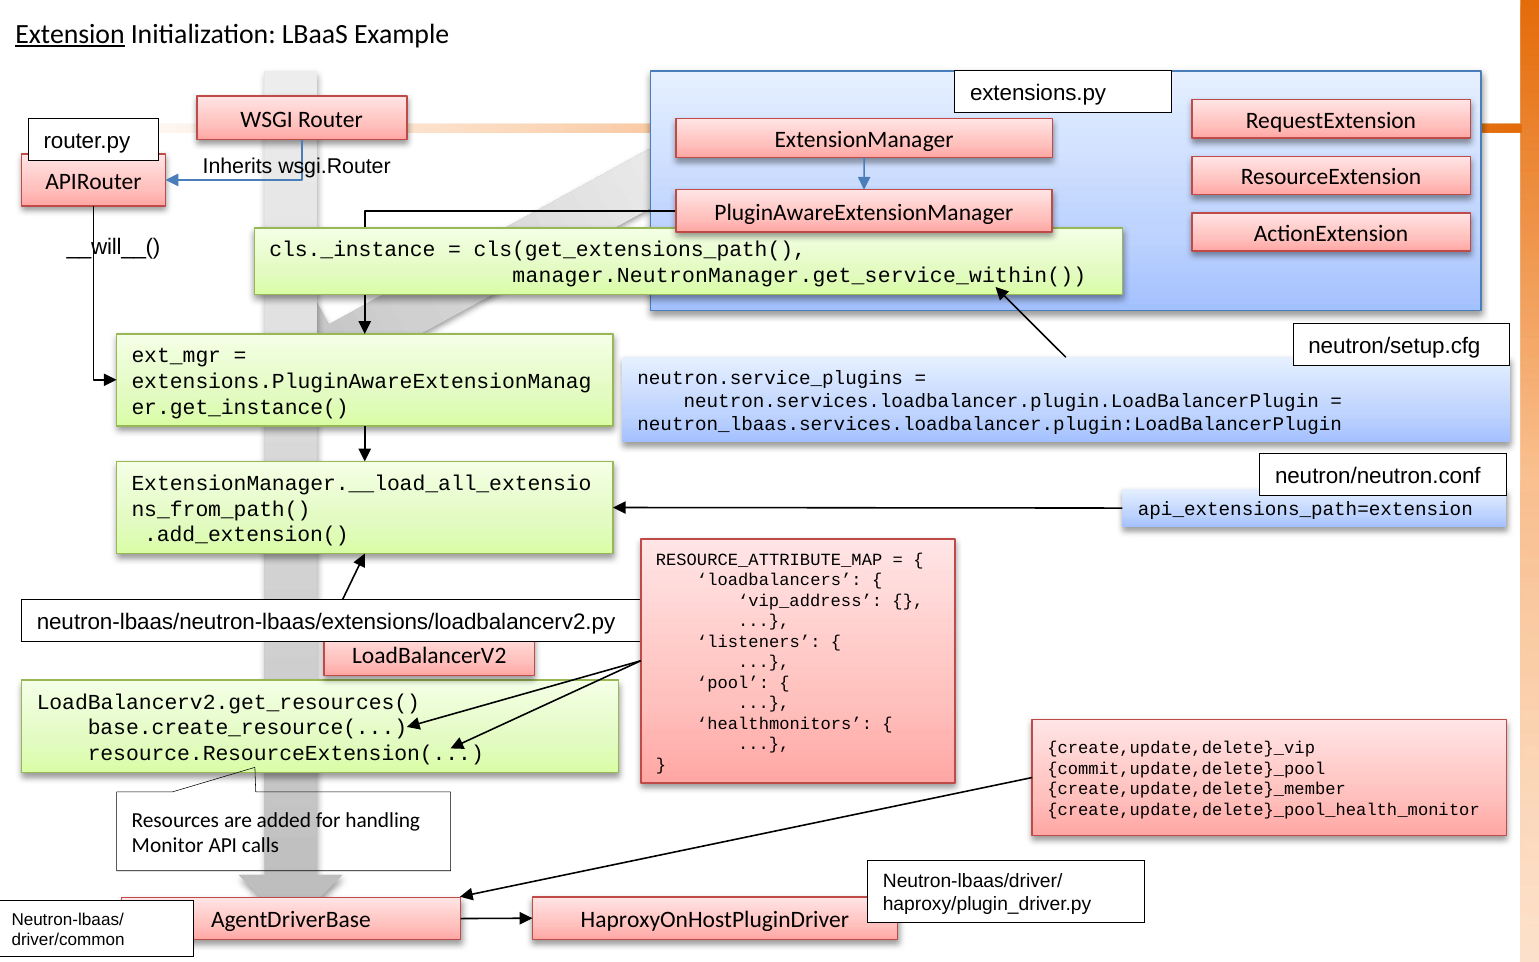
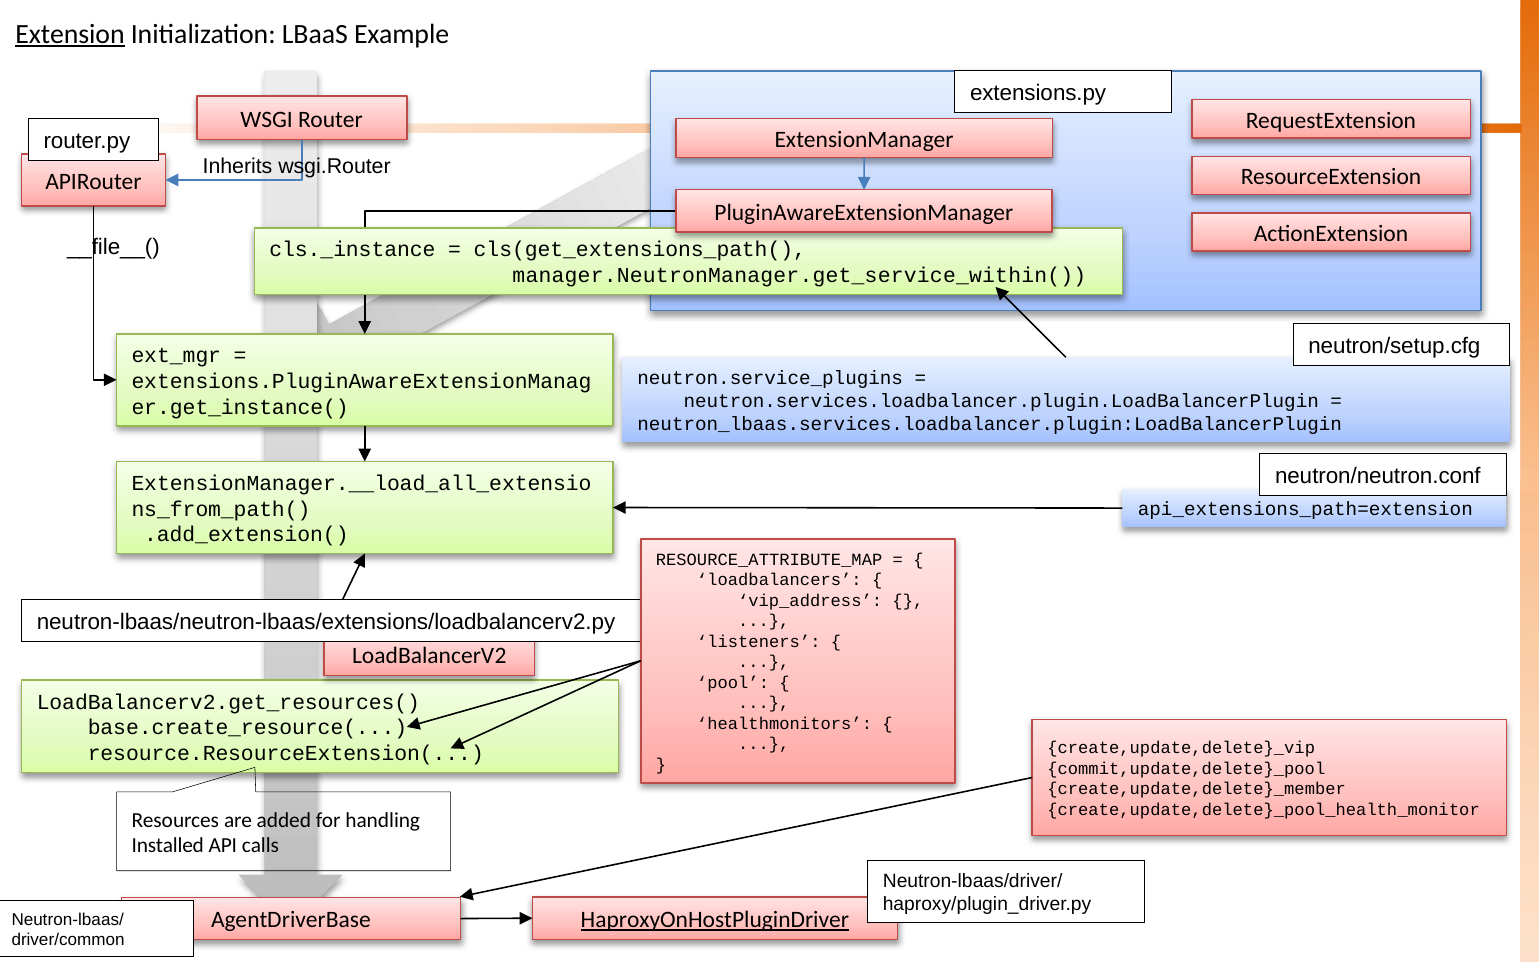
__will__(: __will__( -> __file__( (113, 247)
Monitor: Monitor -> Installed (168, 846)
HaproxyOnHostPluginDriver underline: none -> present (715, 920)
